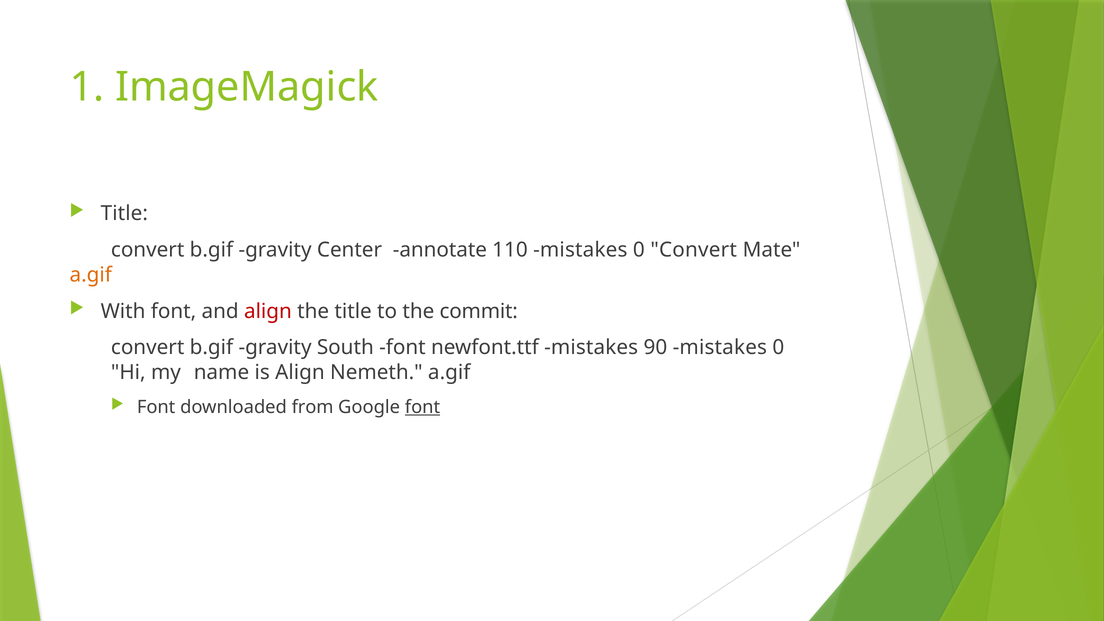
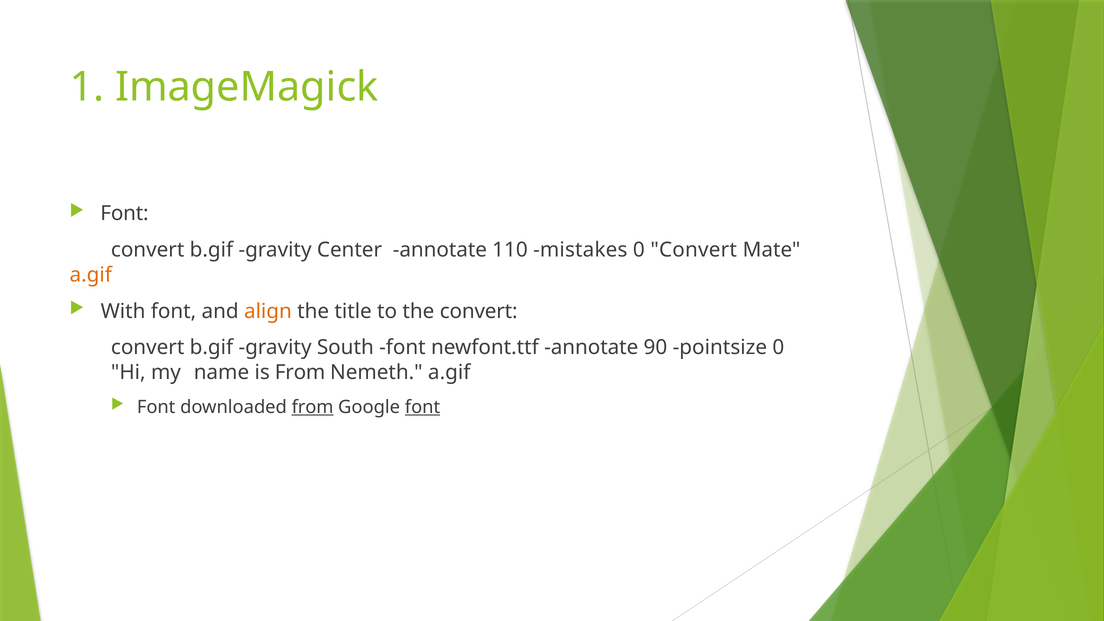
Title: Title -> Font (124, 214)
align colour: red -> orange (268, 311)
the commit: commit -> convert (479, 311)
newfont.ttf mistakes: mistakes -> annotate (591, 348)
90 mistakes: mistakes -> pointsize (720, 348)
is Align: Align -> From (300, 372)
from underline: none -> present (313, 407)
